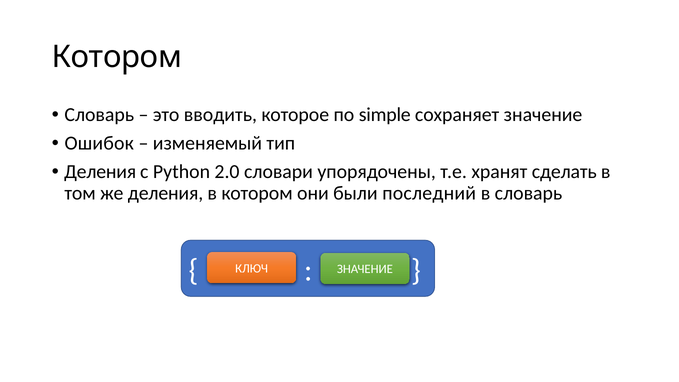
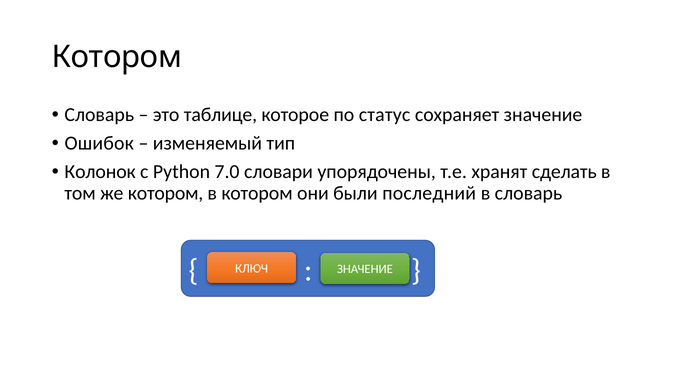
вводить: вводить -> таблице (220, 115)
simple: simple -> статус (385, 115)
Деления: Деления -> Колонок (100, 172)
2.0: 2.0 -> 7.0 (227, 172)
же деления: деления -> котором (166, 193)
